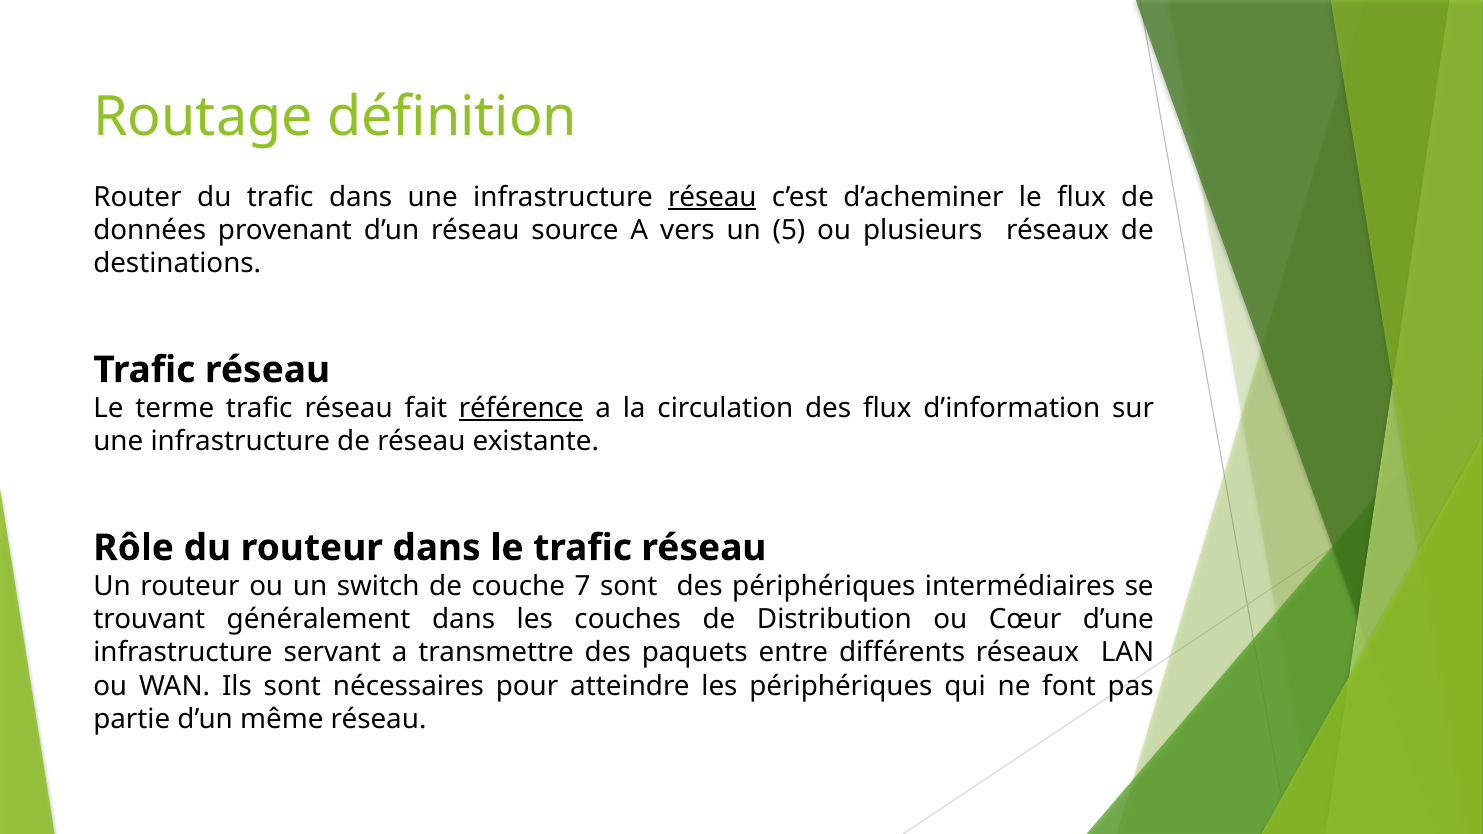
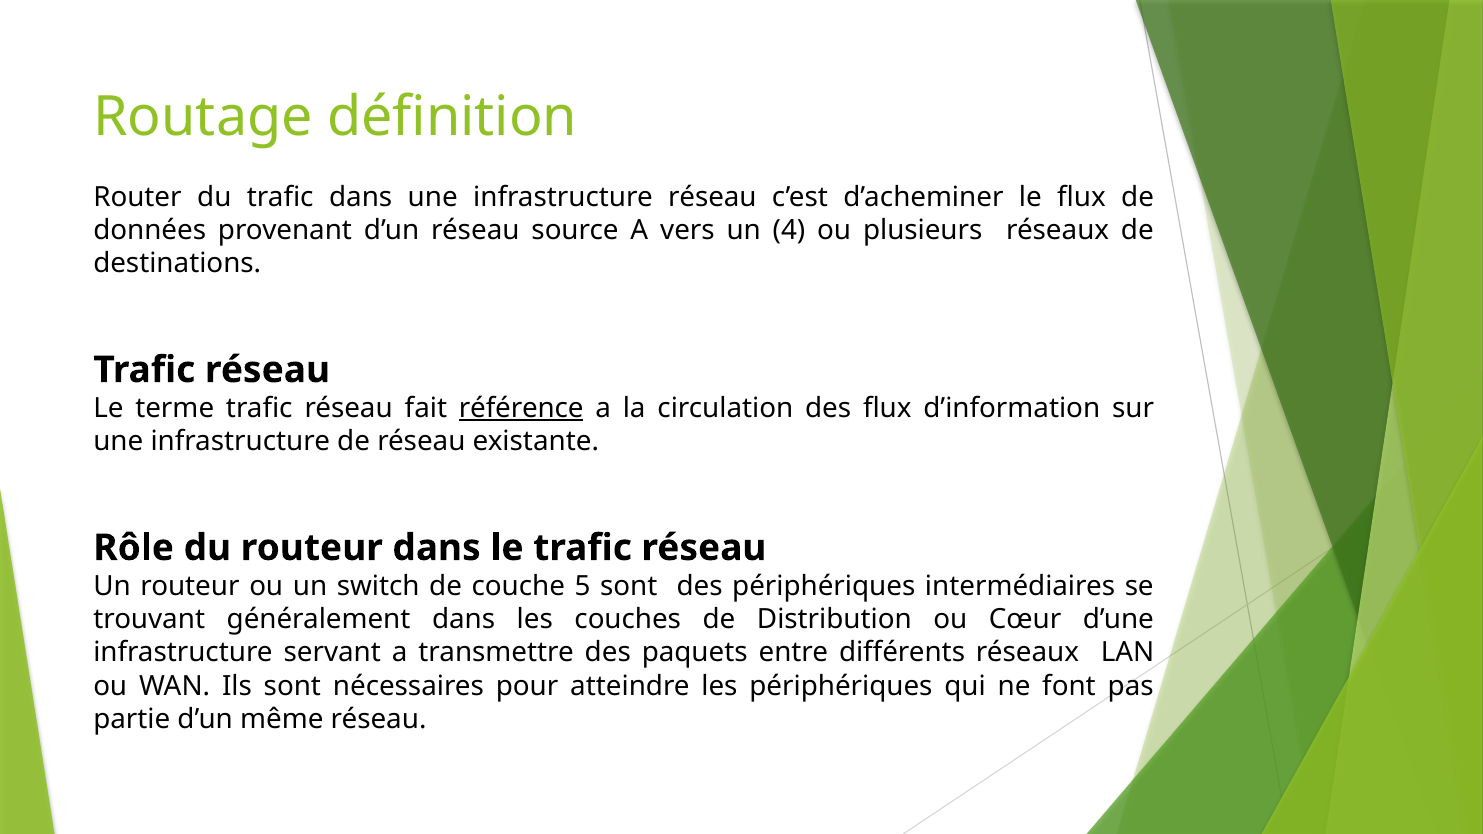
réseau underline: present -> none (712, 197)
5: 5 -> 4 (789, 230)
7: 7 -> 5 (583, 586)
